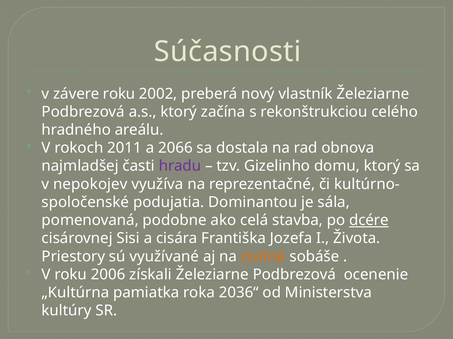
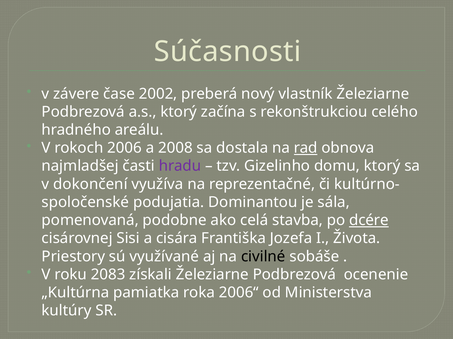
závere roku: roku -> čase (119, 94)
2011: 2011 -> 2006 (125, 148)
2066: 2066 -> 2008 (175, 148)
rad underline: none -> present (306, 148)
nepokojev: nepokojev -> dokončení (90, 185)
civilné colour: orange -> black (263, 257)
2006: 2006 -> 2083 (108, 275)
2036“: 2036“ -> 2006“ (239, 293)
